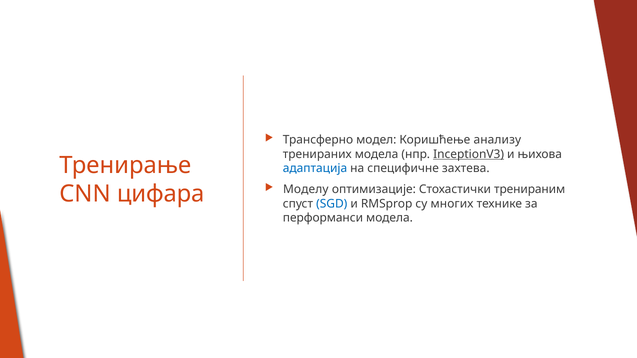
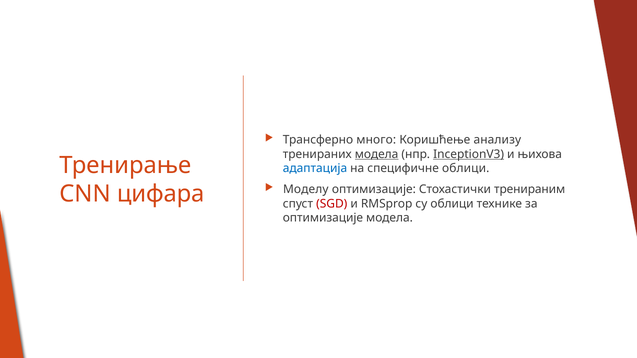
модел: модел -> много (376, 140)
модела underline: none -> present (377, 154)
специфичне захтева: захтева -> облици (466, 169)
SGD colour: blue -> red (332, 204)
су многих: многих -> облици (452, 204)
перформанси: перформанси -> оптимизације (323, 218)
